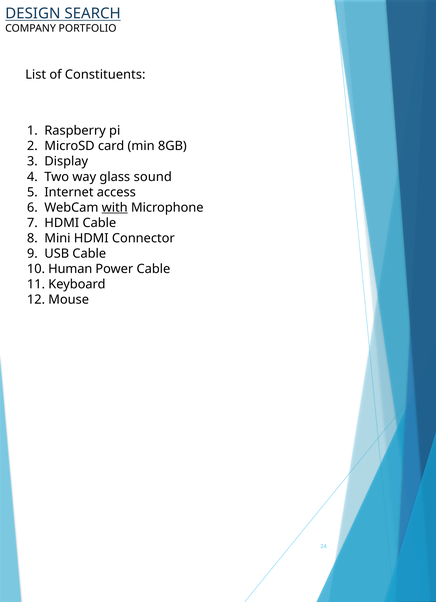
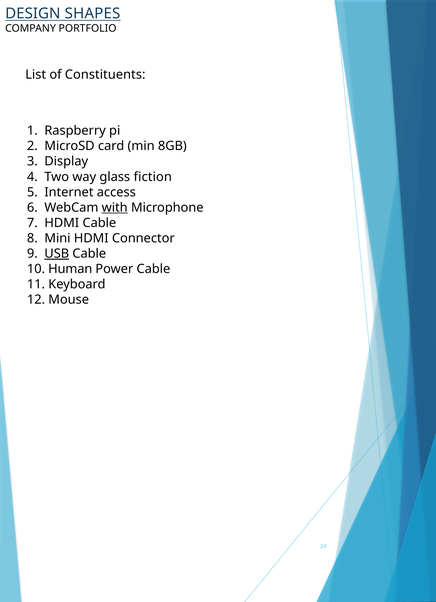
SEARCH: SEARCH -> SHAPES (93, 13)
sound: sound -> fiction (153, 177)
USB underline: none -> present (57, 254)
